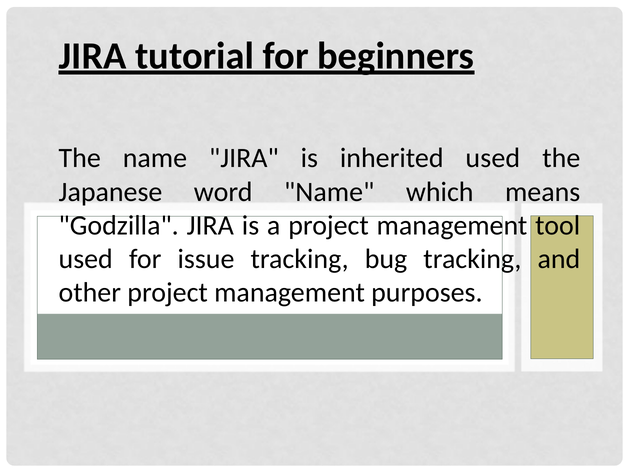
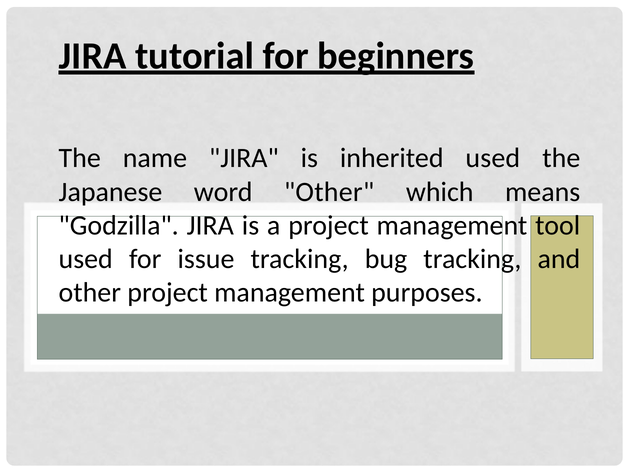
word Name: Name -> Other (329, 192)
